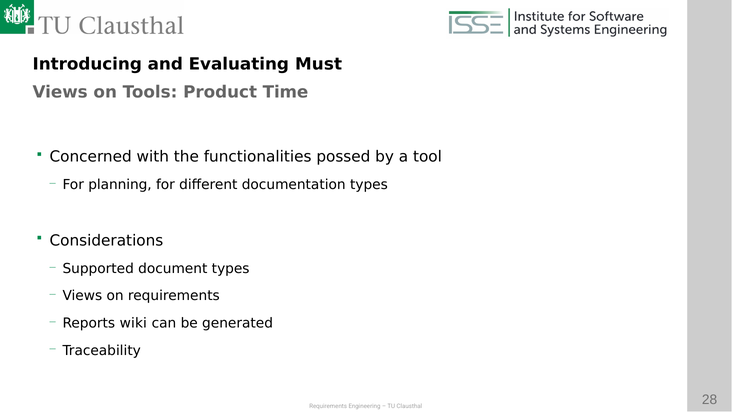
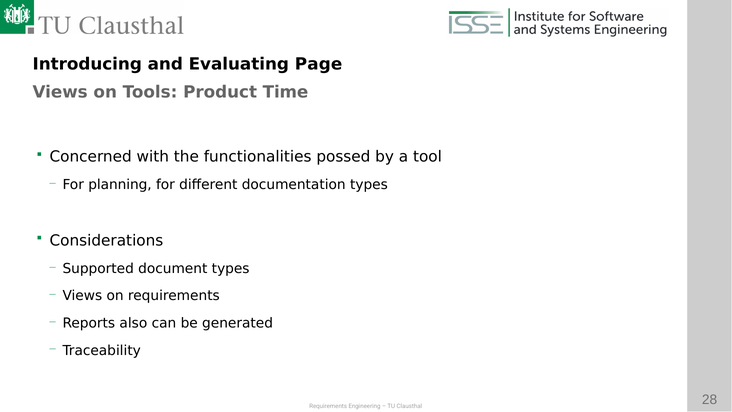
Must: Must -> Page (319, 64)
wiki: wiki -> also (133, 323)
